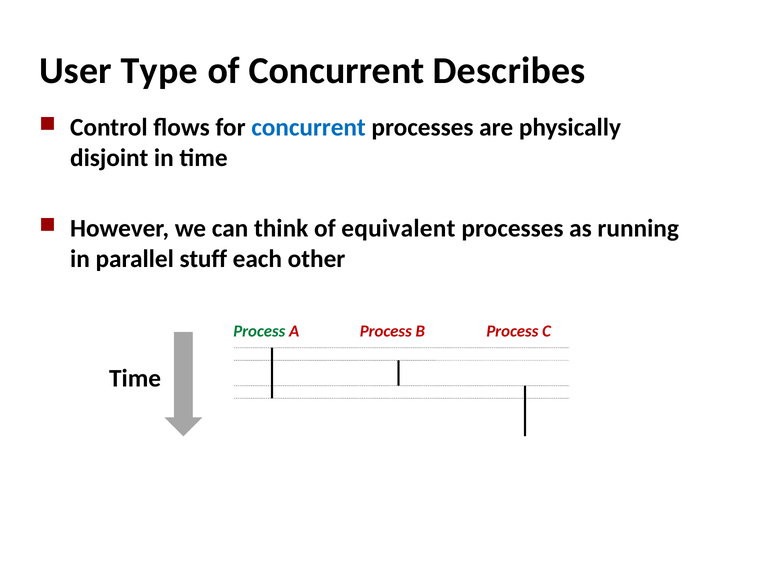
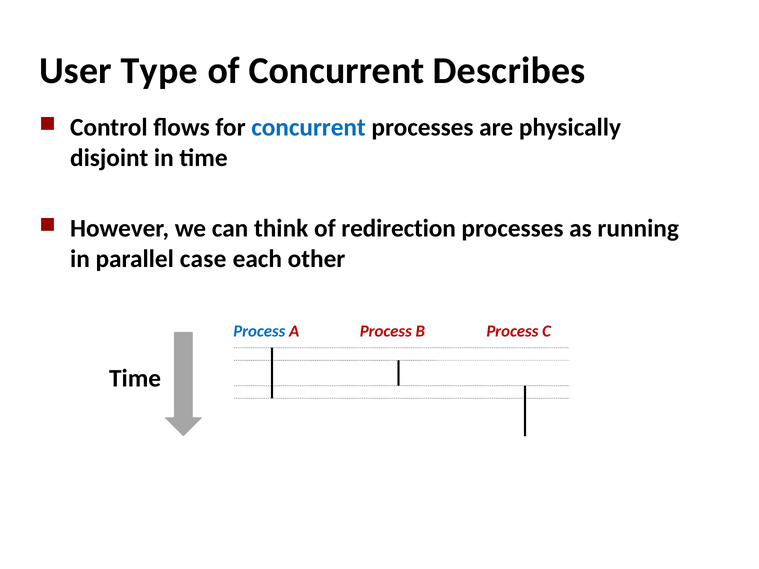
equivalent: equivalent -> redirection (399, 229)
stuff: stuff -> case (203, 259)
Process colour: green -> blue (259, 331)
